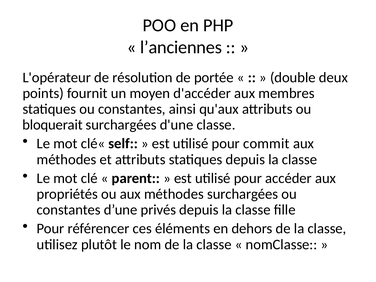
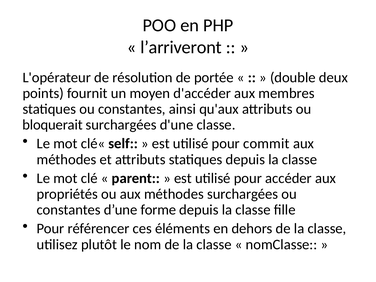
l’anciennes: l’anciennes -> l’arriveront (181, 47)
privés: privés -> forme (158, 210)
